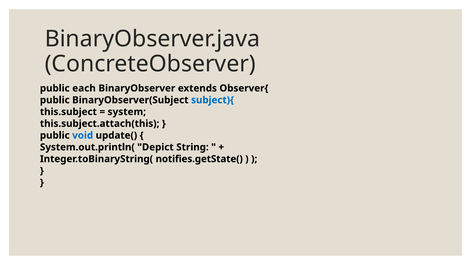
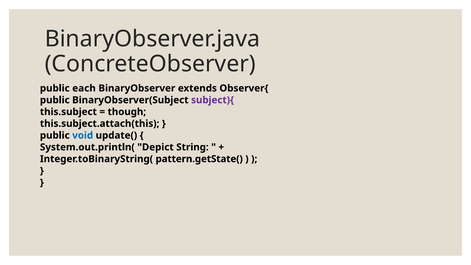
subject){ colour: blue -> purple (212, 100)
system: system -> though (127, 112)
notifies.getState(: notifies.getState( -> pattern.getState( (199, 159)
